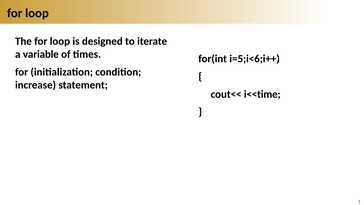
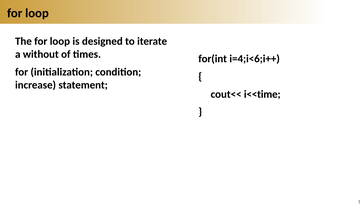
variable: variable -> without (41, 54)
i=5;i<6;i++: i=5;i<6;i++ -> i=4;i<6;i++ (255, 59)
